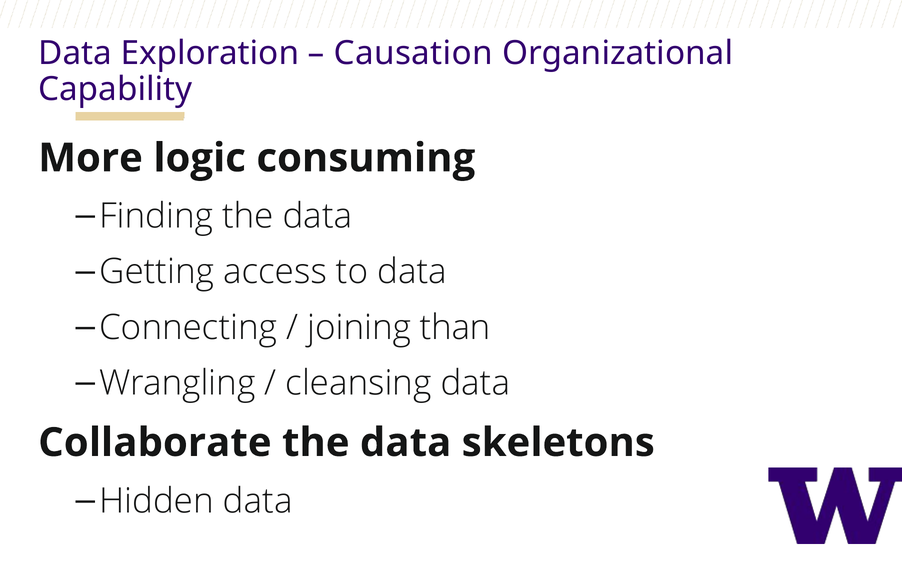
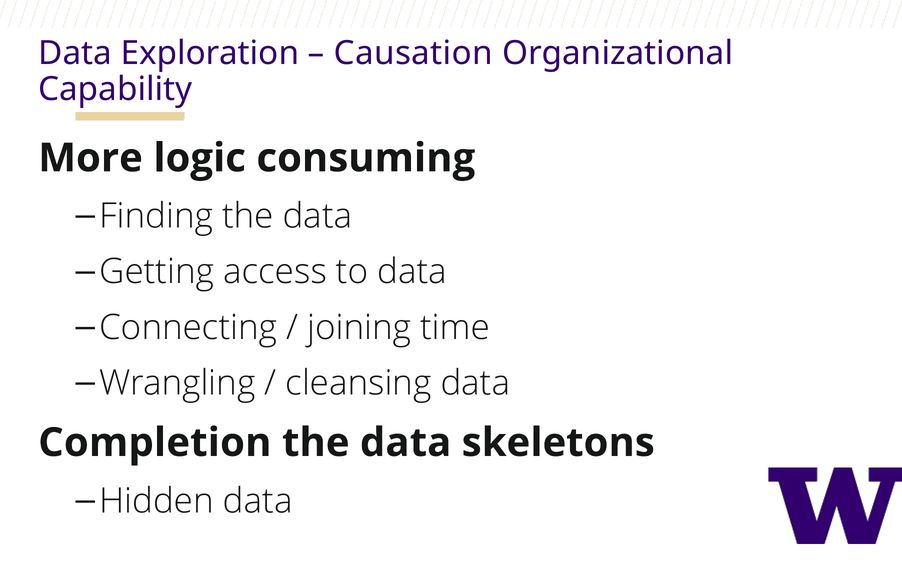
than: than -> time (455, 327)
Collaborate: Collaborate -> Completion (155, 443)
